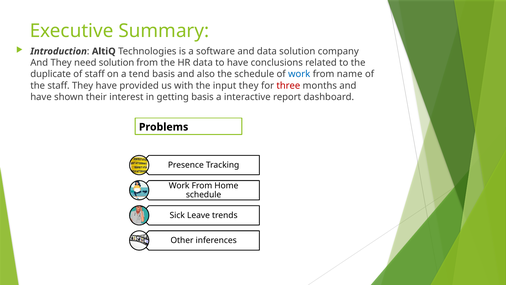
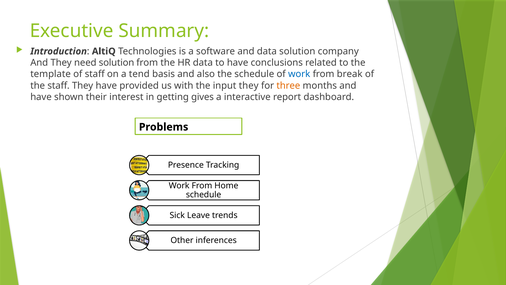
duplicate: duplicate -> template (51, 74)
name: name -> break (350, 74)
three colour: red -> orange (288, 85)
getting basis: basis -> gives (202, 97)
